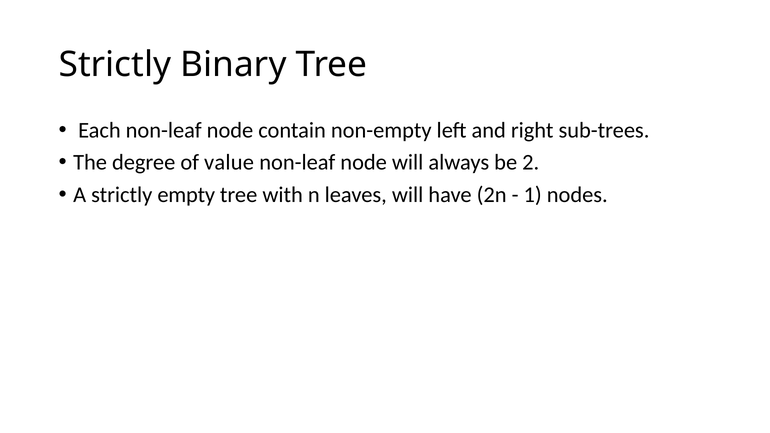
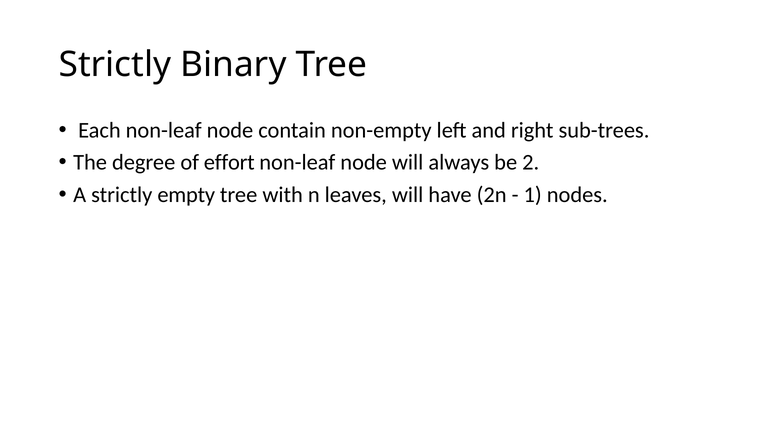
value: value -> effort (229, 162)
